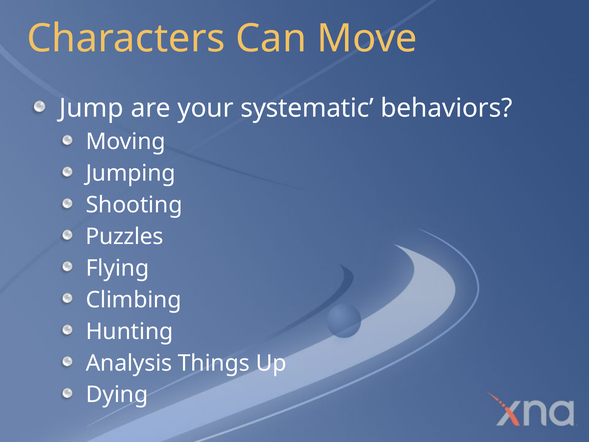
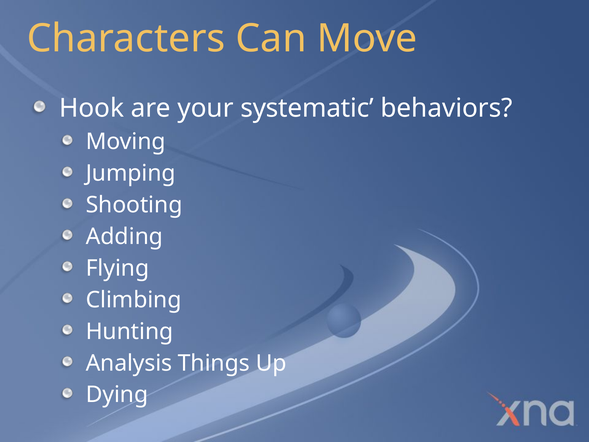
Jump: Jump -> Hook (92, 108)
Puzzles: Puzzles -> Adding (124, 236)
